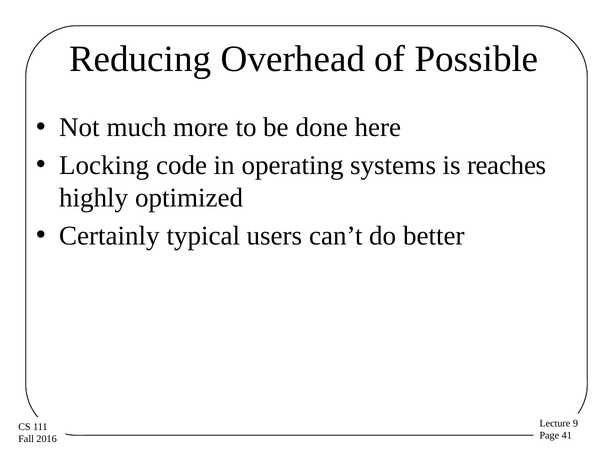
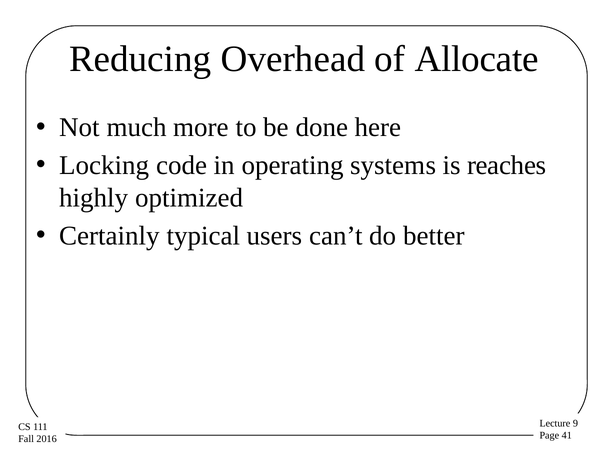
Possible: Possible -> Allocate (477, 59)
